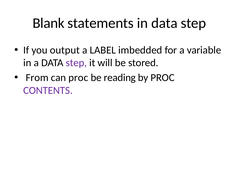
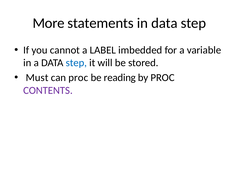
Blank: Blank -> More (49, 23)
output: output -> cannot (65, 50)
step colour: purple -> blue (76, 63)
From: From -> Must (37, 78)
